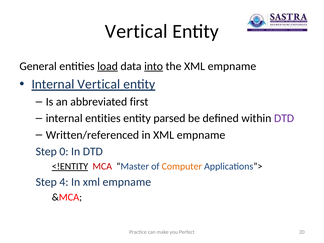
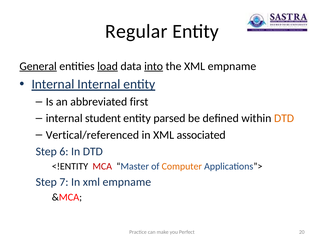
Vertical: Vertical -> Regular (136, 31)
General underline: none -> present (38, 66)
Internal Vertical: Vertical -> Internal (99, 84)
internal entities: entities -> student (103, 118)
DTD colour: purple -> orange (284, 118)
Written/referenced: Written/referenced -> Vertical/referenced (92, 135)
empname: empname -> associated (201, 135)
0: 0 -> 6 (64, 151)
<!ENTITY underline: present -> none (70, 166)
4: 4 -> 7 (64, 182)
